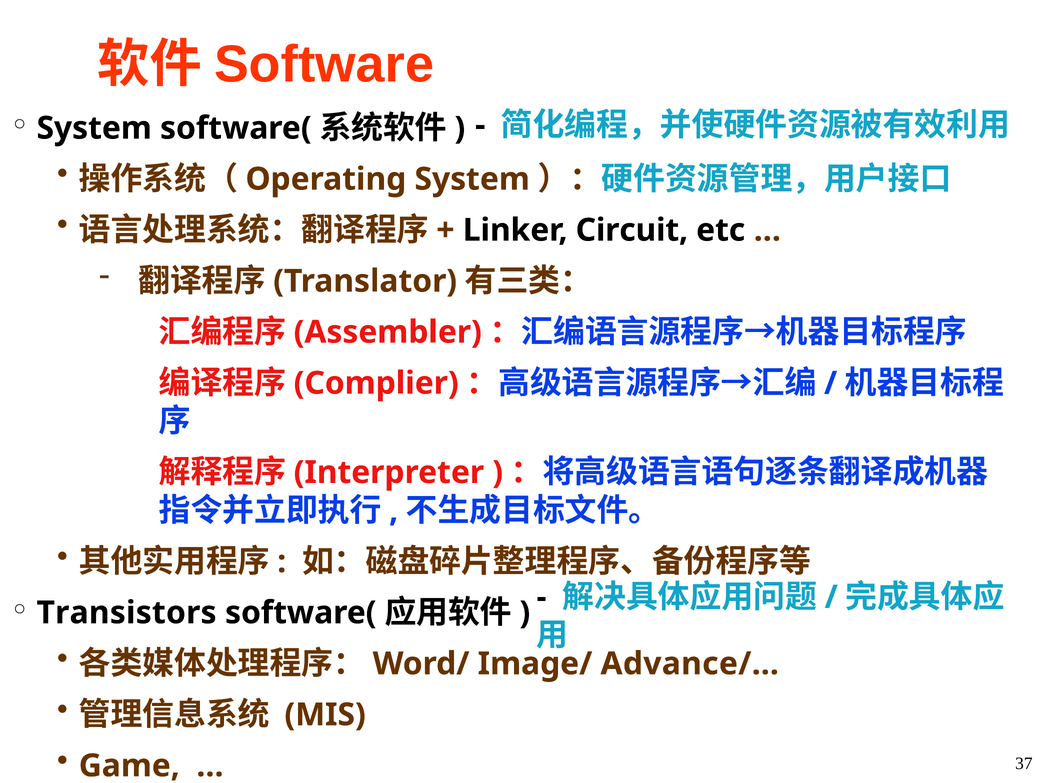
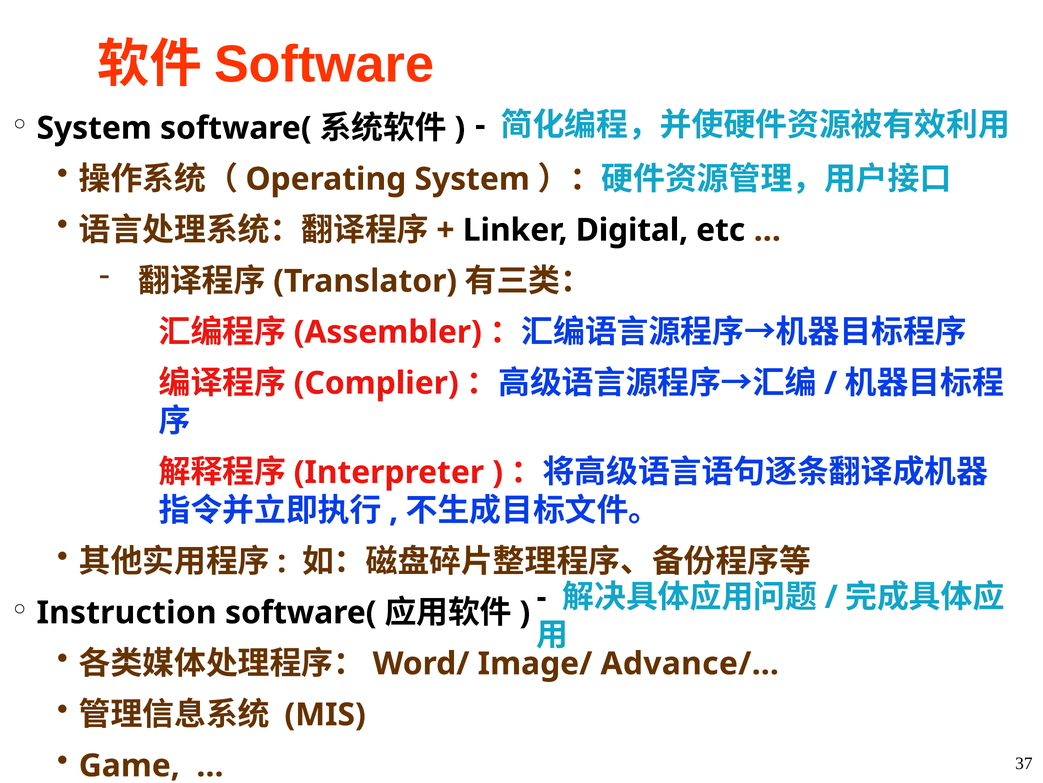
Circuit: Circuit -> Digital (632, 230)
Transistors: Transistors -> Instruction (127, 612)
